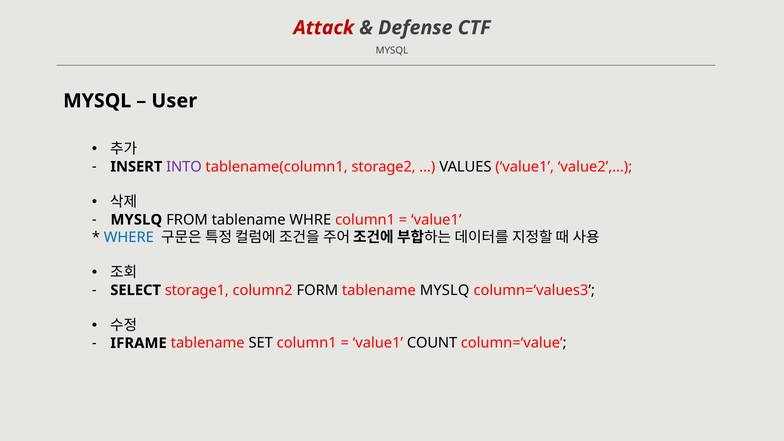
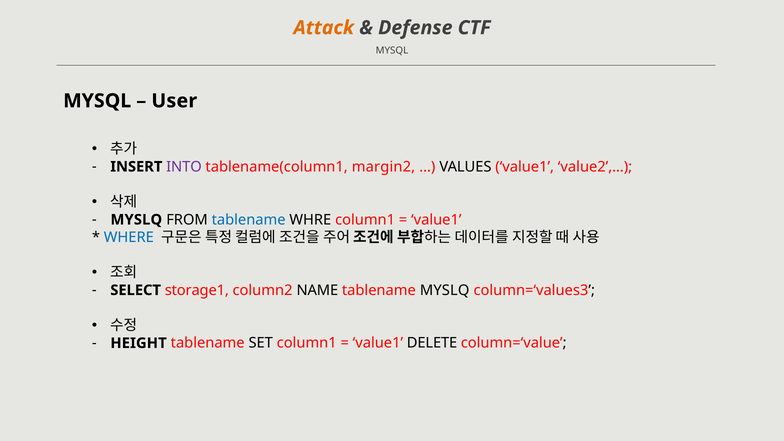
Attack colour: red -> orange (324, 28)
storage2: storage2 -> margin2 (383, 167)
tablename colour: black -> blue (249, 220)
FORM: FORM -> NAME (317, 290)
IFRAME: IFRAME -> HEIGHT (139, 343)
COUNT: COUNT -> DELETE (432, 343)
